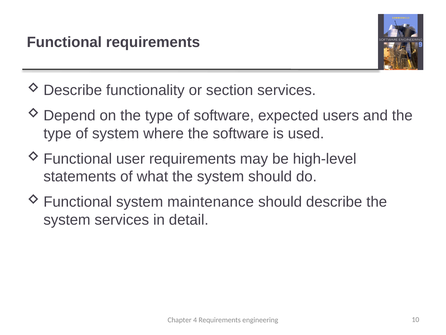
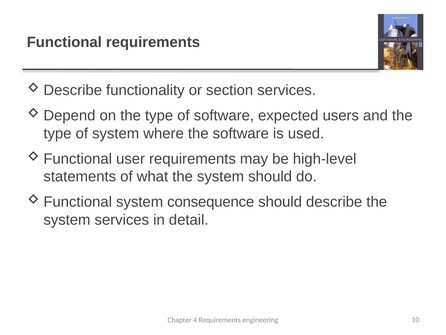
maintenance: maintenance -> consequence (211, 202)
